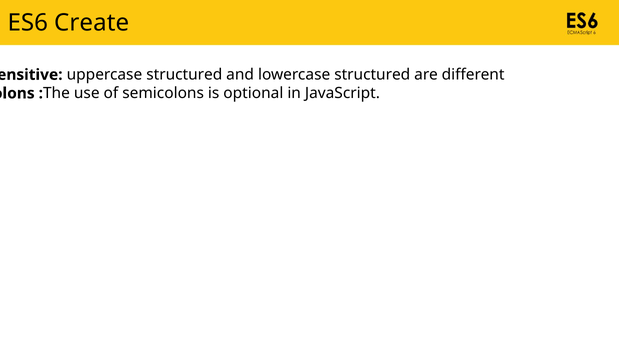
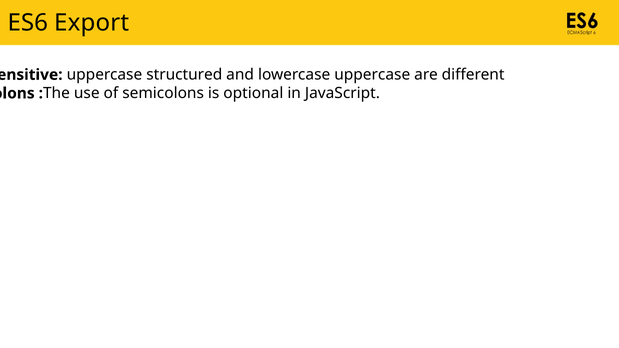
Create: Create -> Export (92, 23)
lowercase structured: structured -> uppercase (372, 75)
